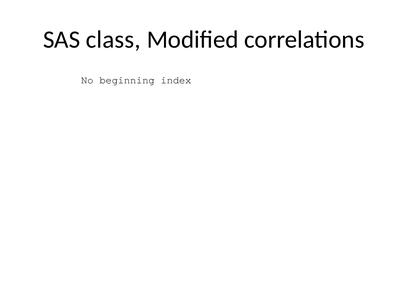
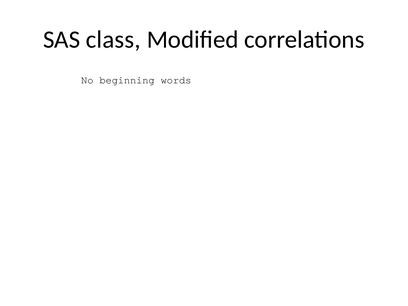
index: index -> words (176, 80)
